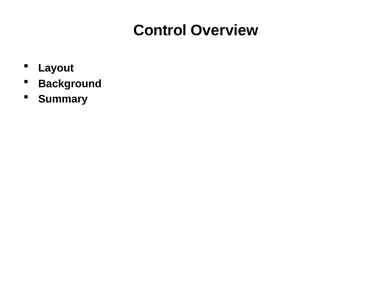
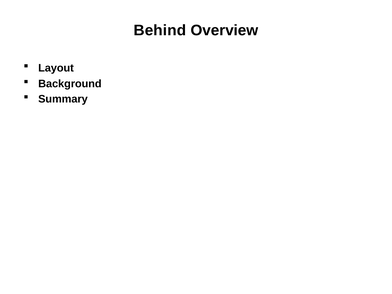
Control: Control -> Behind (160, 30)
